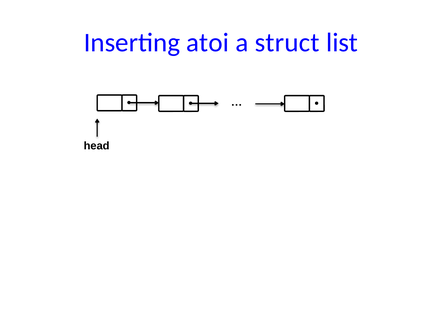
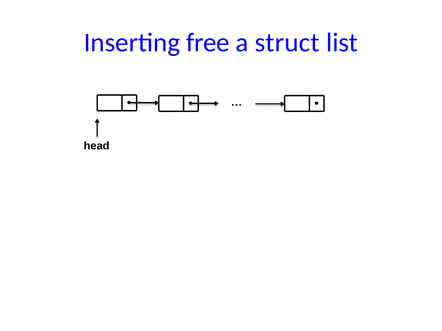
atoi: atoi -> free (208, 43)
